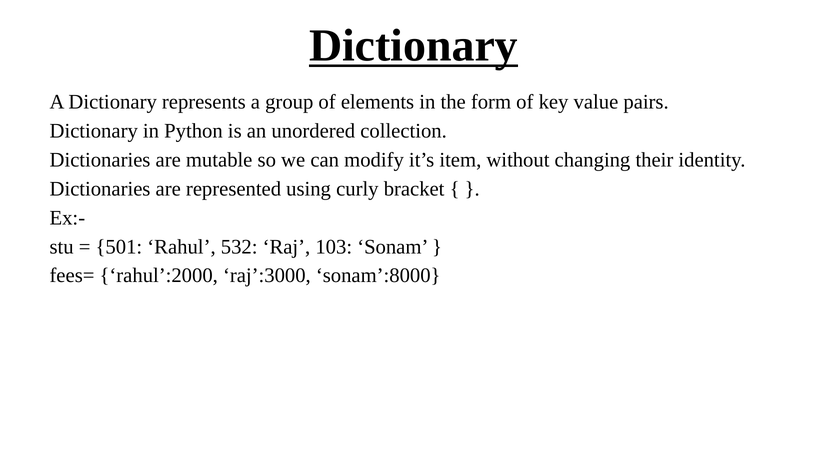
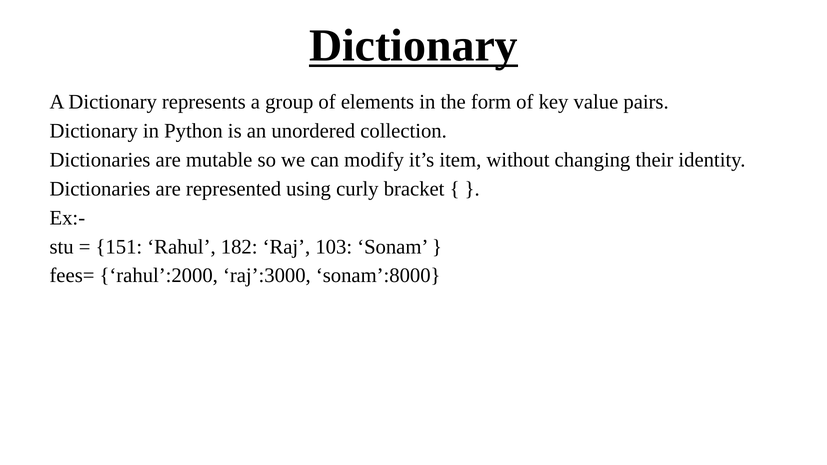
501: 501 -> 151 (119, 247)
532: 532 -> 182 (239, 247)
